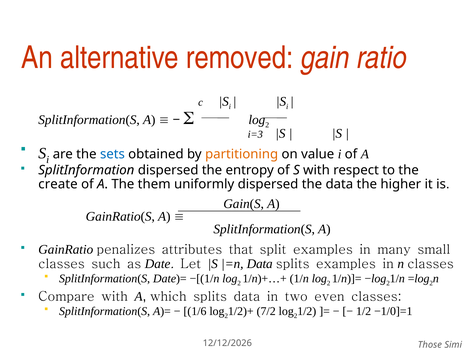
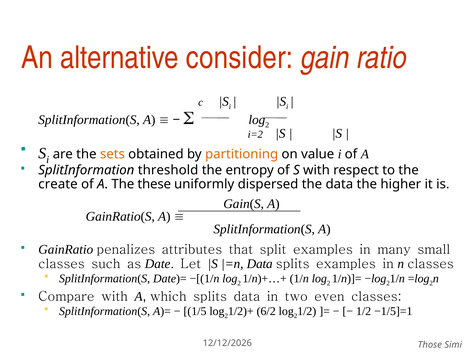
removed: removed -> consider (240, 58)
i=3: i=3 -> i=2 (255, 135)
sets colour: blue -> orange (112, 154)
SplitInformation dispersed: dispersed -> threshold (168, 170)
them: them -> these (154, 185)
1/6: 1/6 -> 1/5 (195, 312)
7/2: 7/2 -> 6/2 (266, 312)
−1/0]=1: −1/0]=1 -> −1/5]=1 (393, 312)
